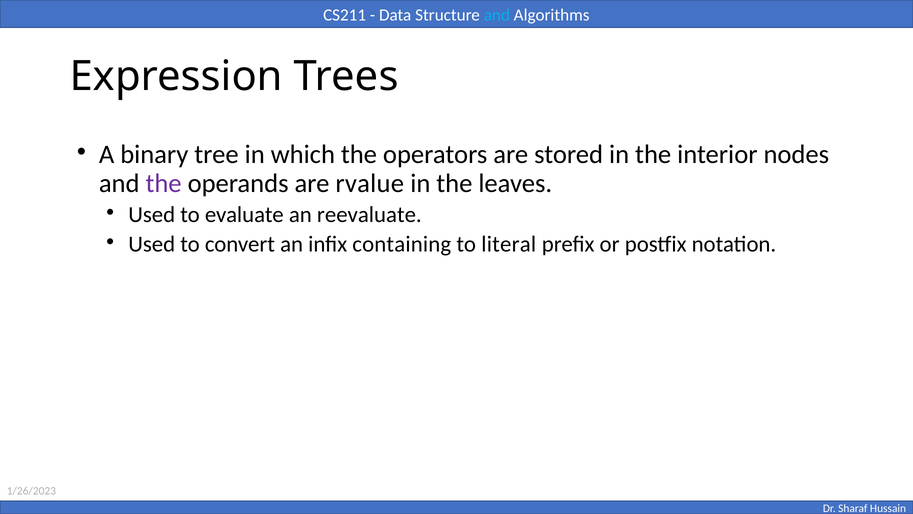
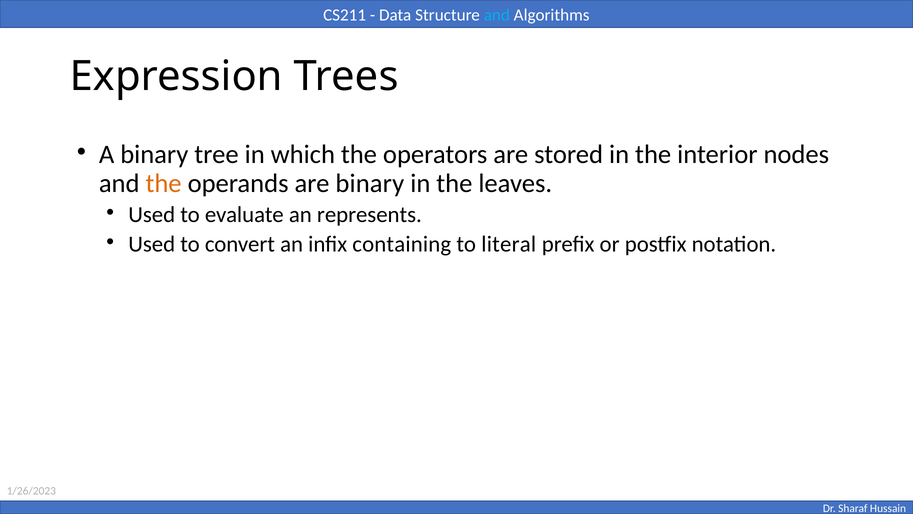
the colour: purple -> orange (164, 183)
are rvalue: rvalue -> binary (370, 183)
reevaluate: reevaluate -> represents (369, 215)
